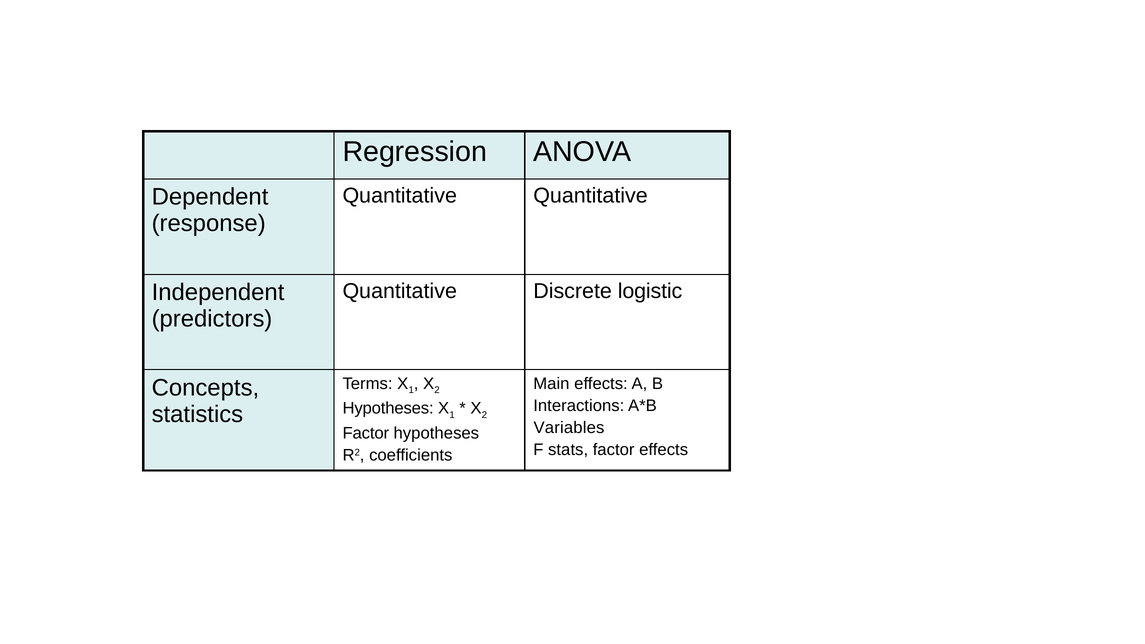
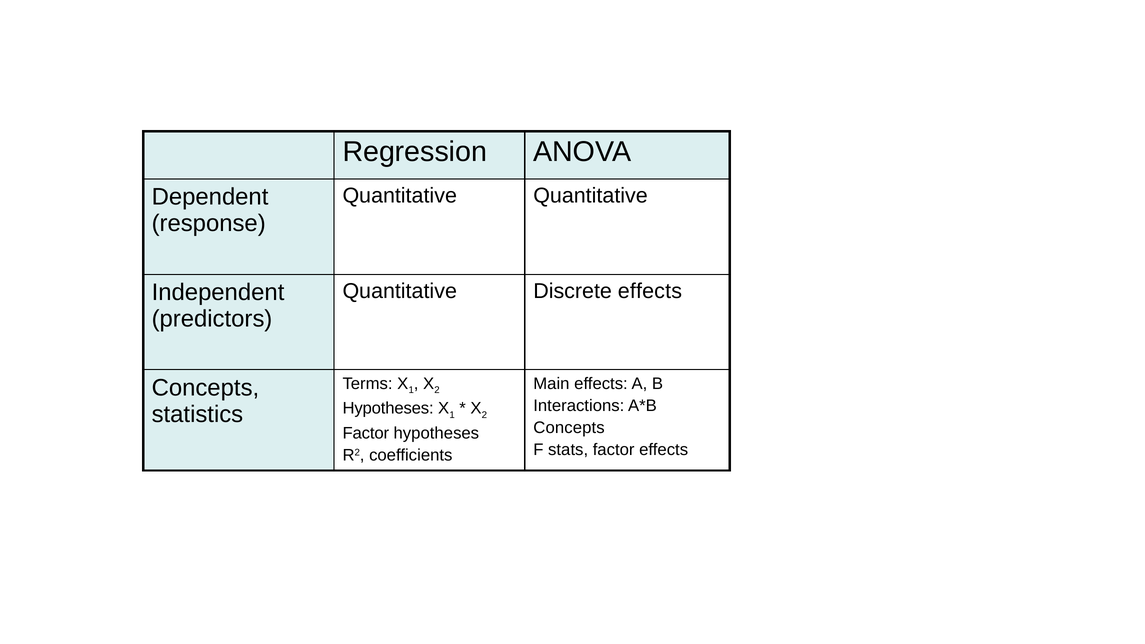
Discrete logistic: logistic -> effects (650, 291)
Variables: Variables -> Concepts (569, 428)
